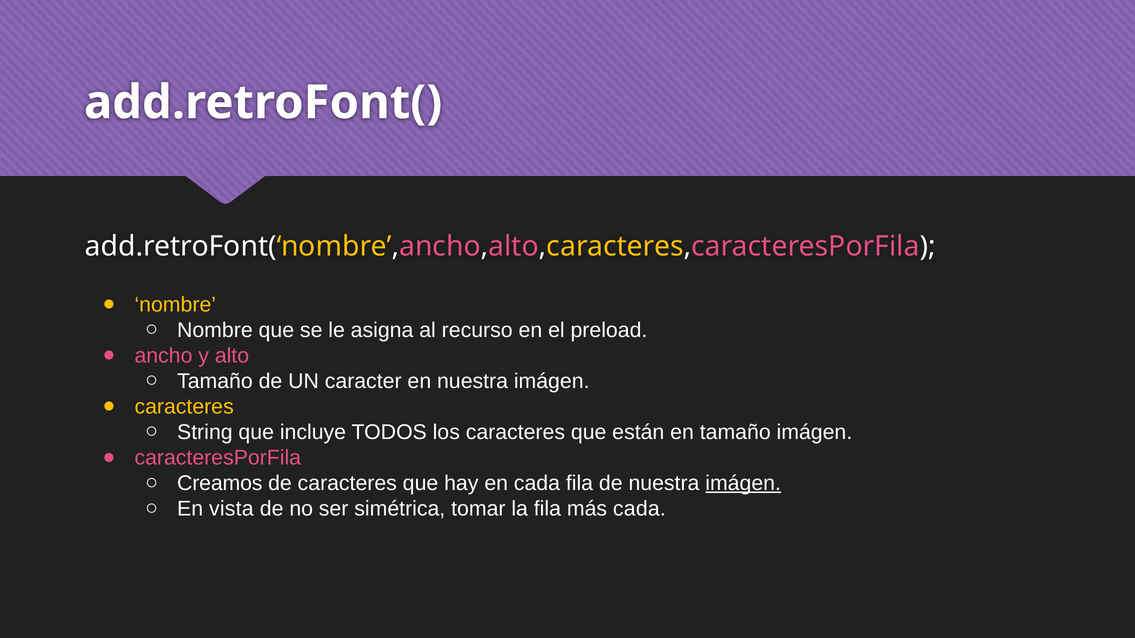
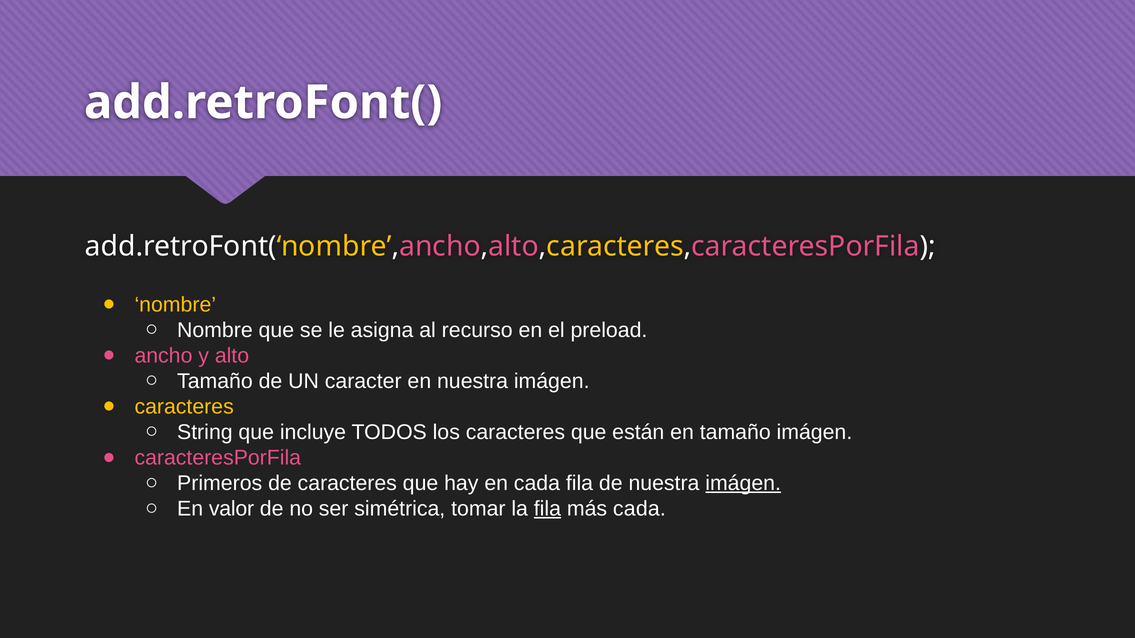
Creamos: Creamos -> Primeros (220, 483)
vista: vista -> valor (232, 509)
fila underline: none -> present (547, 509)
